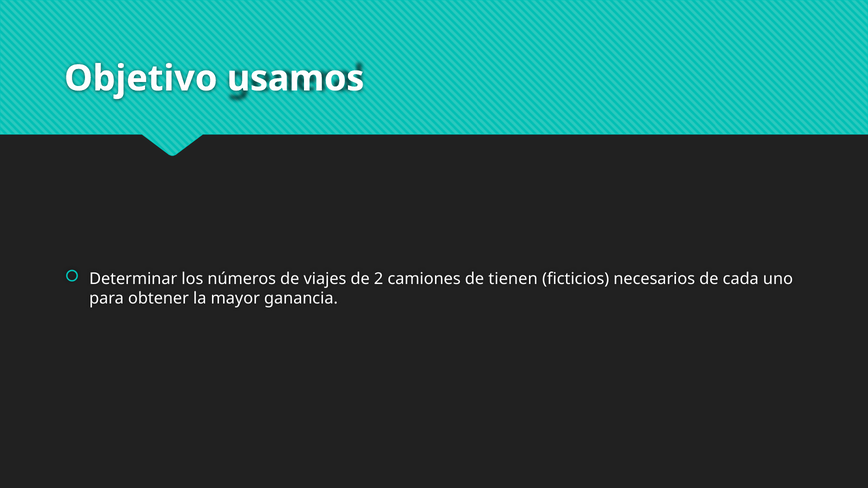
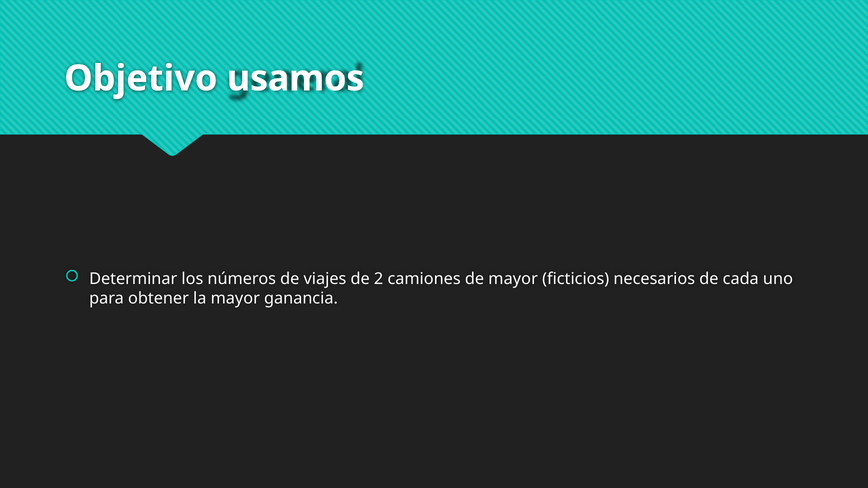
de tienen: tienen -> mayor (513, 279)
